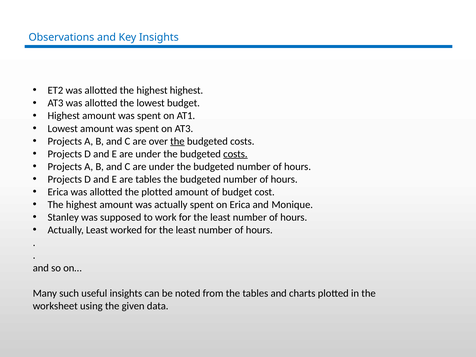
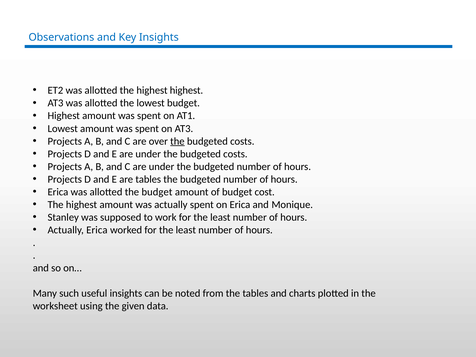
costs underline: present -> none (235, 154)
the plotted: plotted -> budget (157, 192)
Actually Least: Least -> Erica (97, 230)
